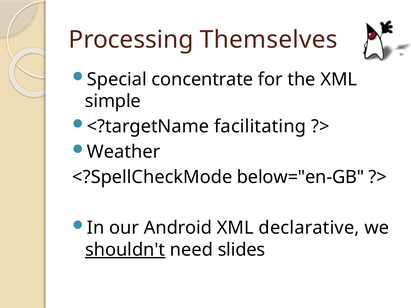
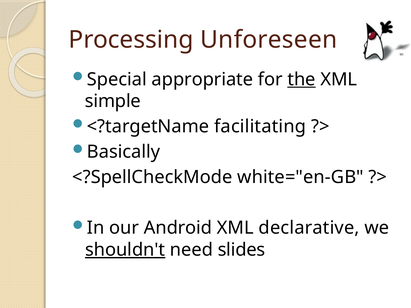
Themselves: Themselves -> Unforeseen (269, 40)
concentrate: concentrate -> appropriate (202, 79)
the underline: none -> present (302, 79)
Weather: Weather -> Basically (124, 152)
below="en-GB: below="en-GB -> white="en-GB (301, 177)
